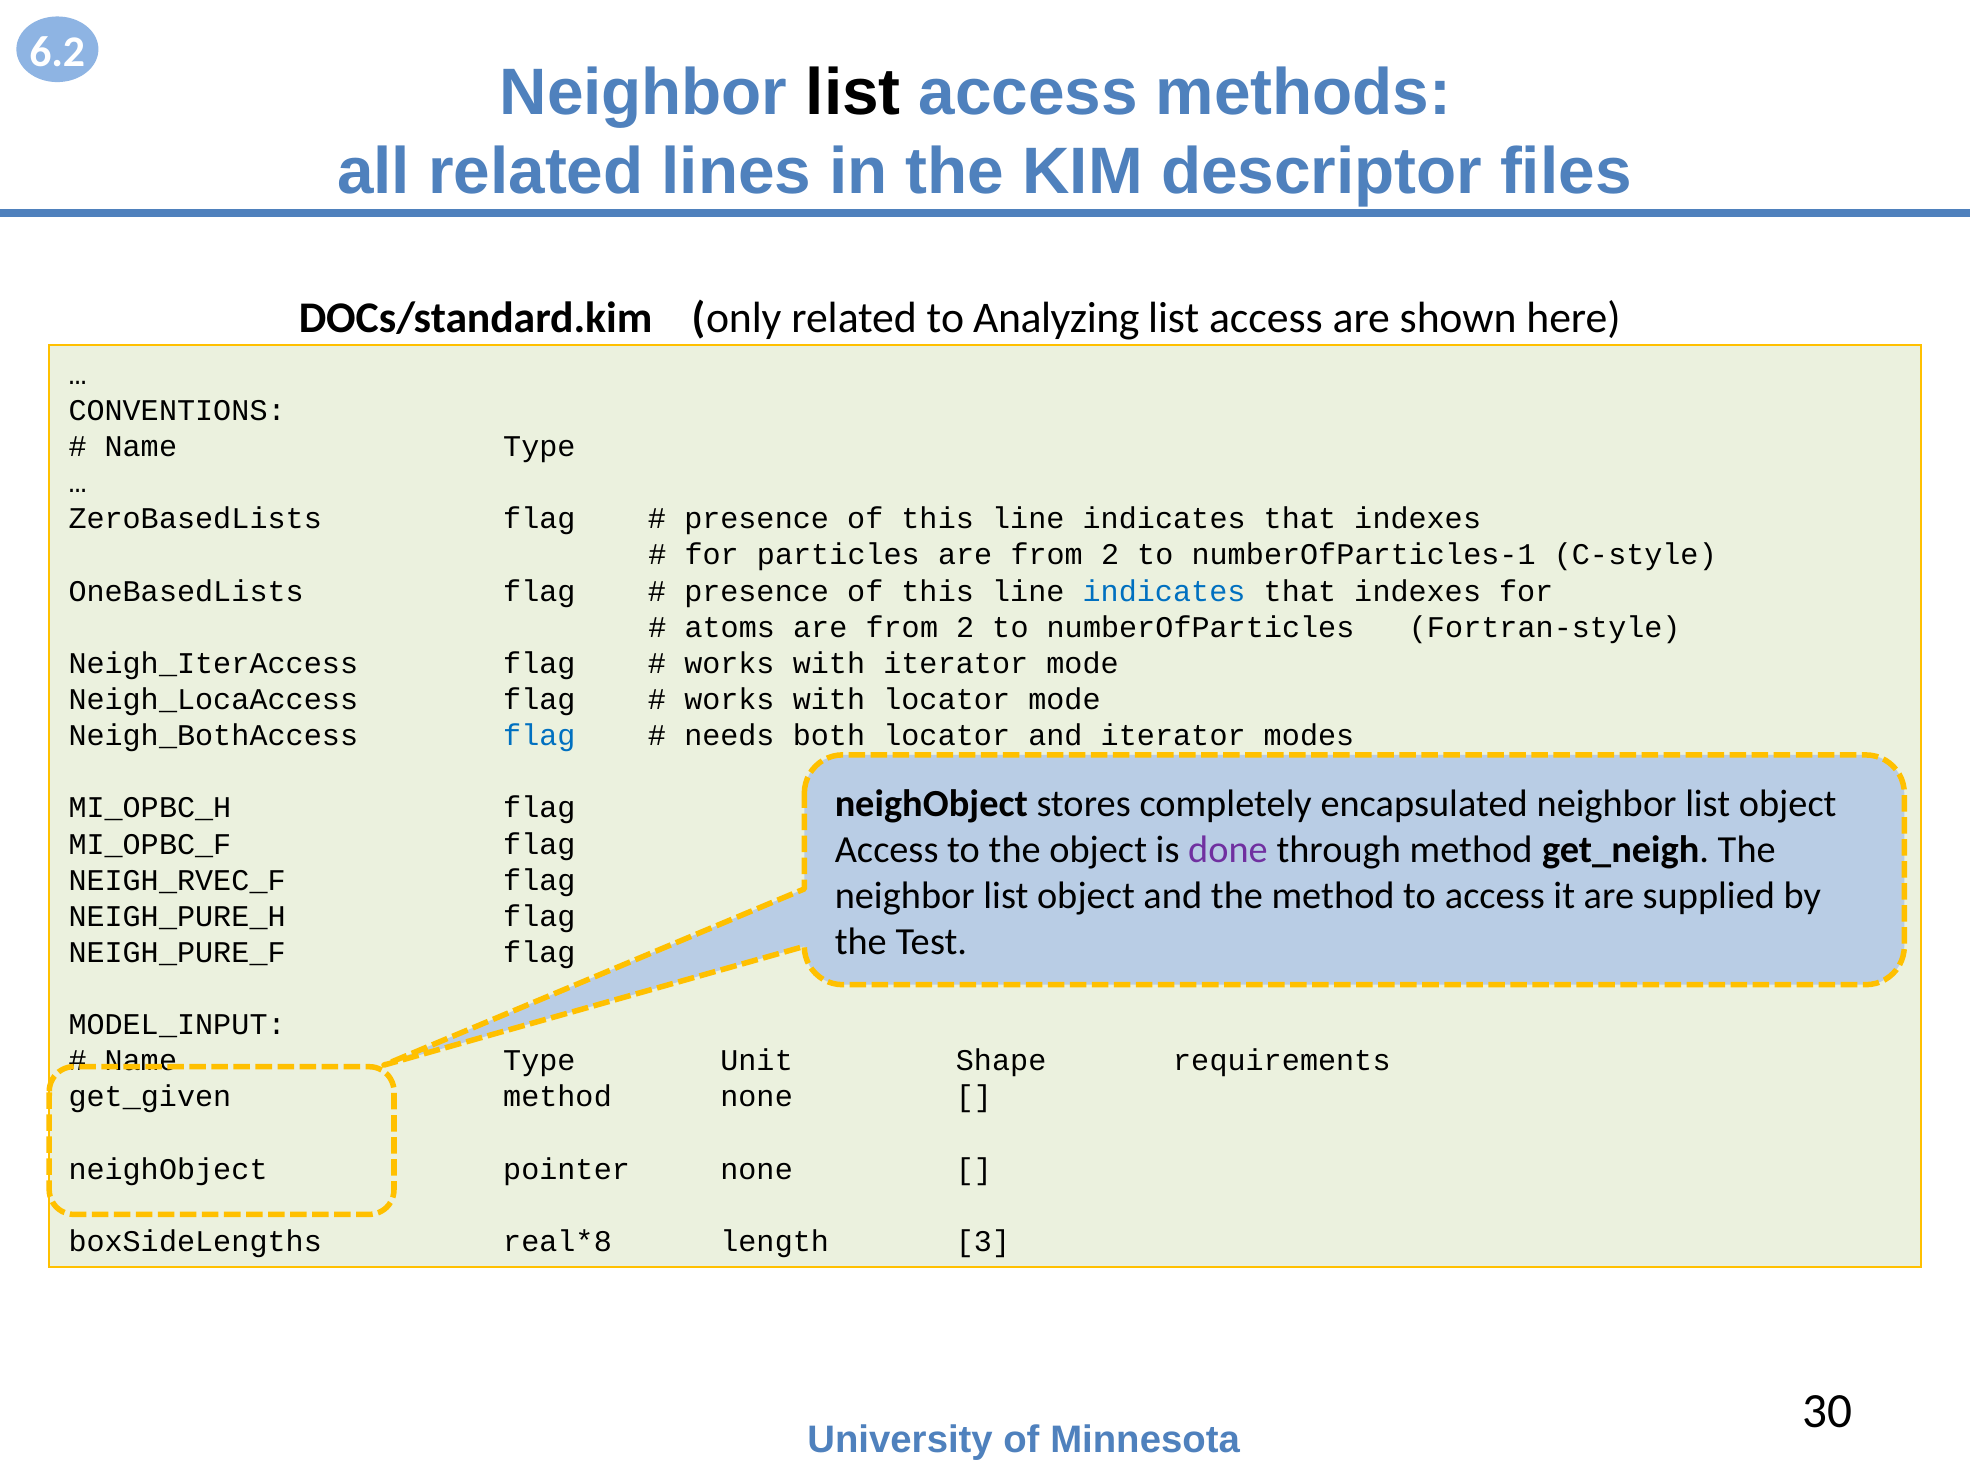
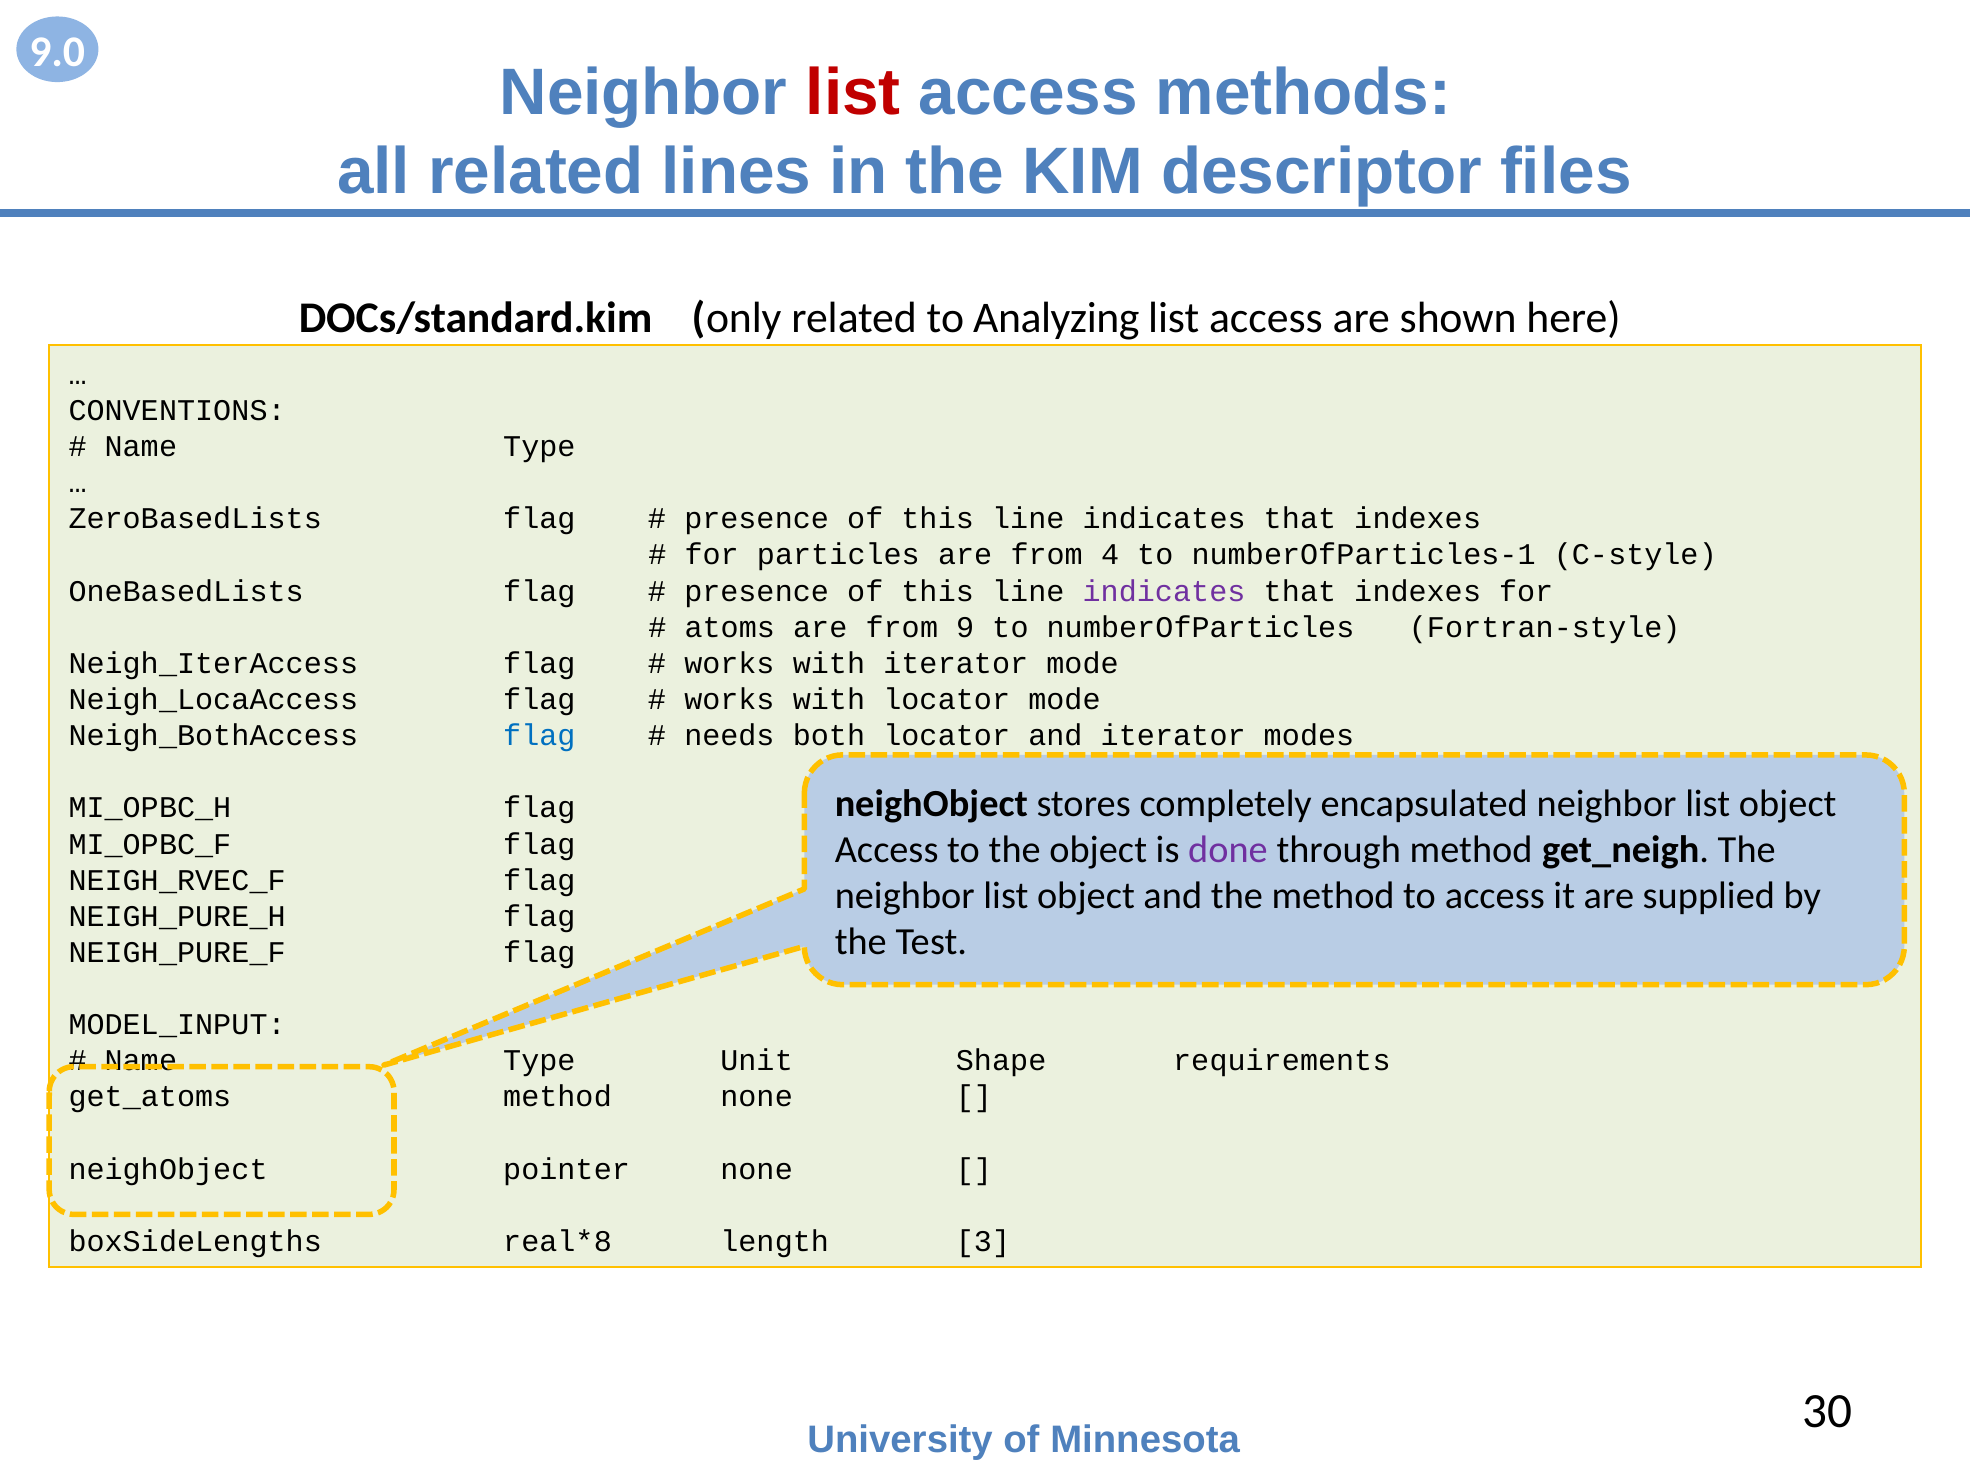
6.2: 6.2 -> 9.0 (57, 52)
list colour: black -> red (853, 93)
particles are from 2: 2 -> 4 (1110, 555)
indicates colour: blue -> purple (1164, 591)
atoms are from 2: 2 -> 9 (965, 628)
get_given: get_given -> get_atoms (150, 1097)
